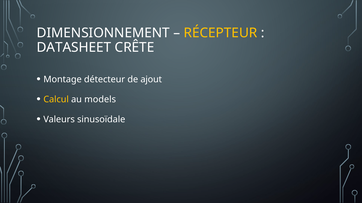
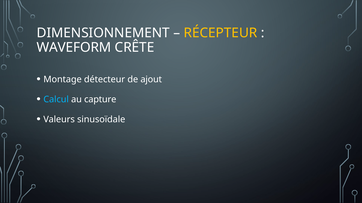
DATASHEET: DATASHEET -> WAVEFORM (74, 48)
Calcul colour: yellow -> light blue (56, 100)
models: models -> capture (100, 100)
